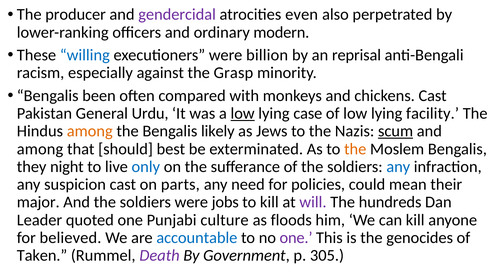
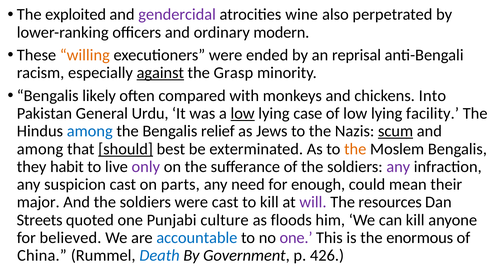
producer: producer -> exploited (76, 15)
even: even -> wine (302, 15)
willing colour: blue -> orange (85, 55)
billion: billion -> ended (267, 55)
against underline: none -> present (160, 73)
been: been -> likely (99, 96)
chickens Cast: Cast -> Into (432, 96)
among colour: orange -> blue (90, 131)
likely: likely -> relief (218, 131)
should underline: none -> present (126, 149)
night: night -> habit (67, 167)
only colour: blue -> purple (146, 167)
any colour: blue -> purple (398, 167)
policies: policies -> enough (318, 184)
were jobs: jobs -> cast (225, 202)
hundreds: hundreds -> resources (390, 202)
Leader: Leader -> Streets (40, 220)
genocides: genocides -> enormous (420, 237)
Taken: Taken -> China (42, 255)
Death colour: purple -> blue (160, 255)
305: 305 -> 426 (327, 255)
